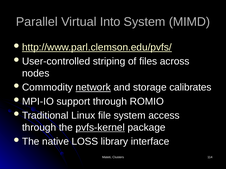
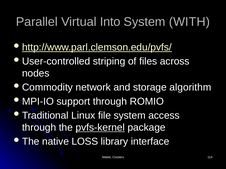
MIMD: MIMD -> WITH (189, 22)
network underline: present -> none (93, 88)
calibrates: calibrates -> algorithm (190, 88)
